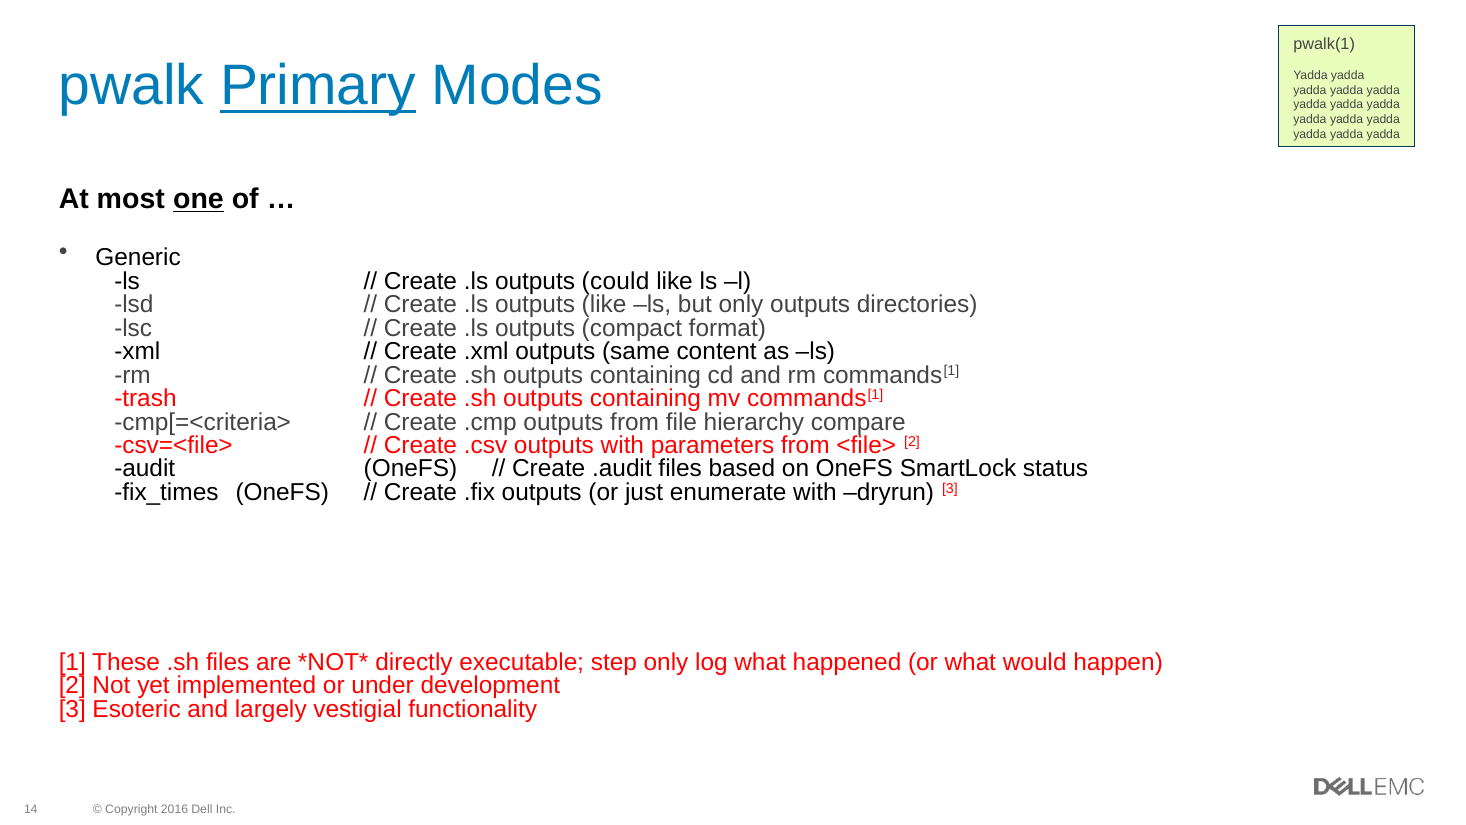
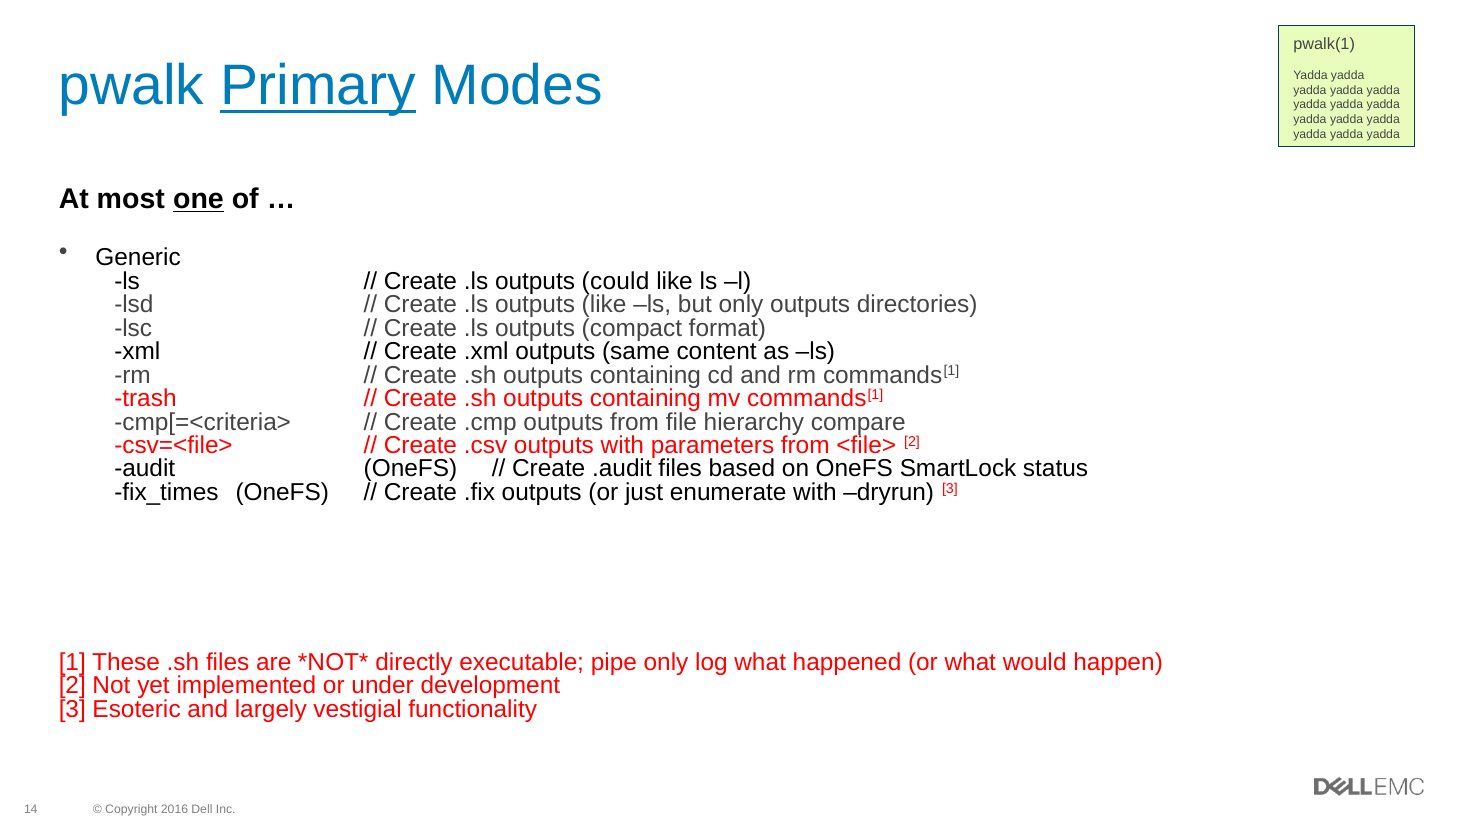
step: step -> pipe (614, 662)
